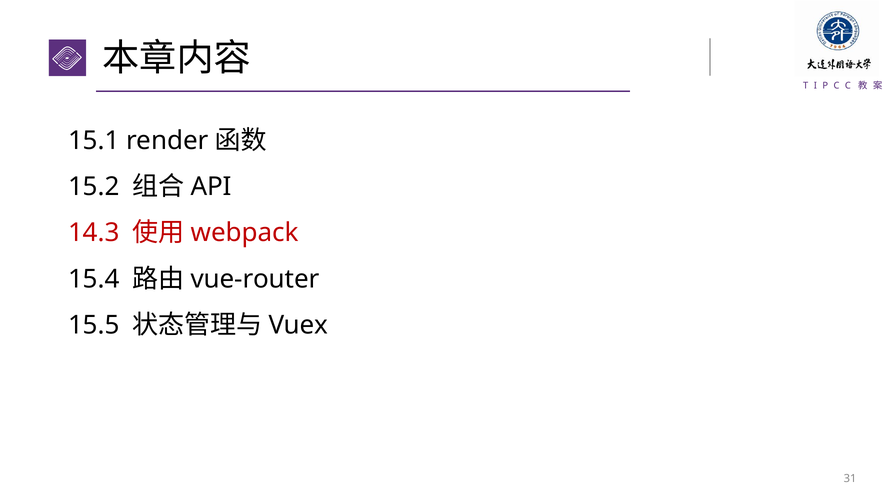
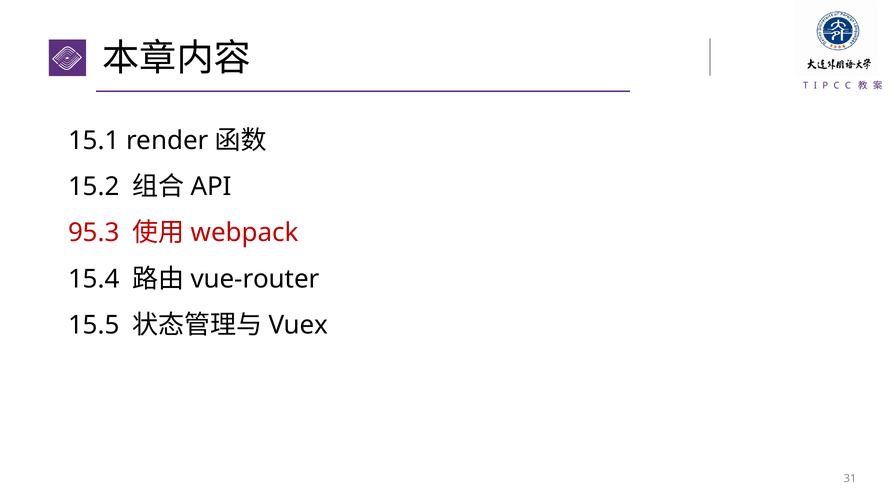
14.3: 14.3 -> 95.3 (94, 233)
